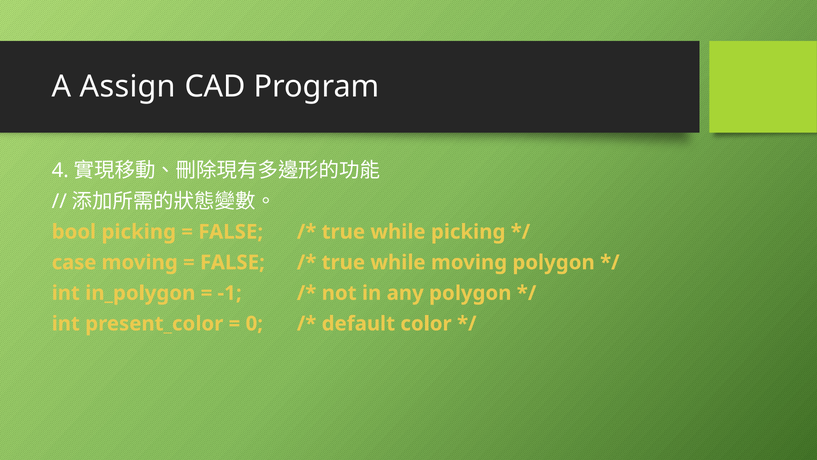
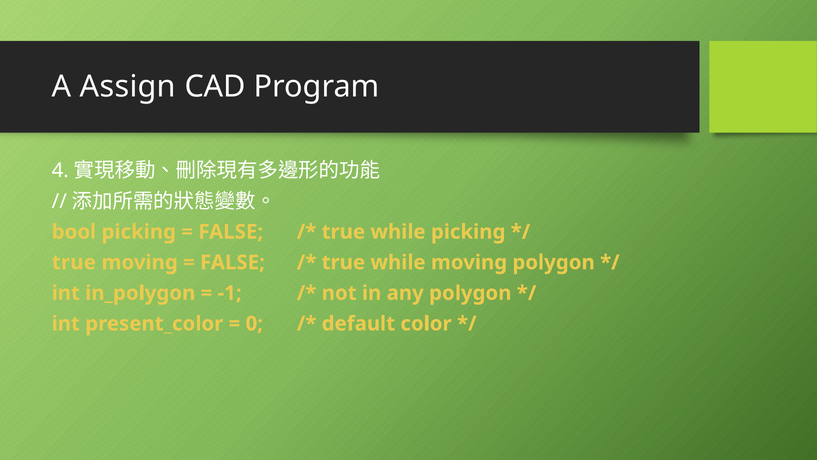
case: case -> true (74, 262)
